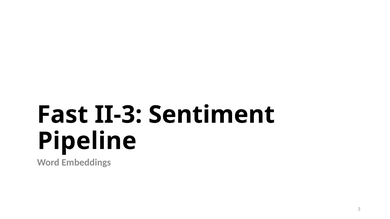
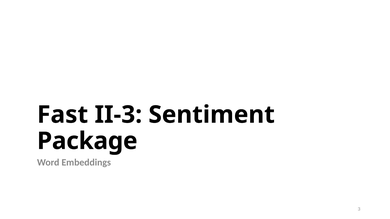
Pipeline: Pipeline -> Package (87, 141)
